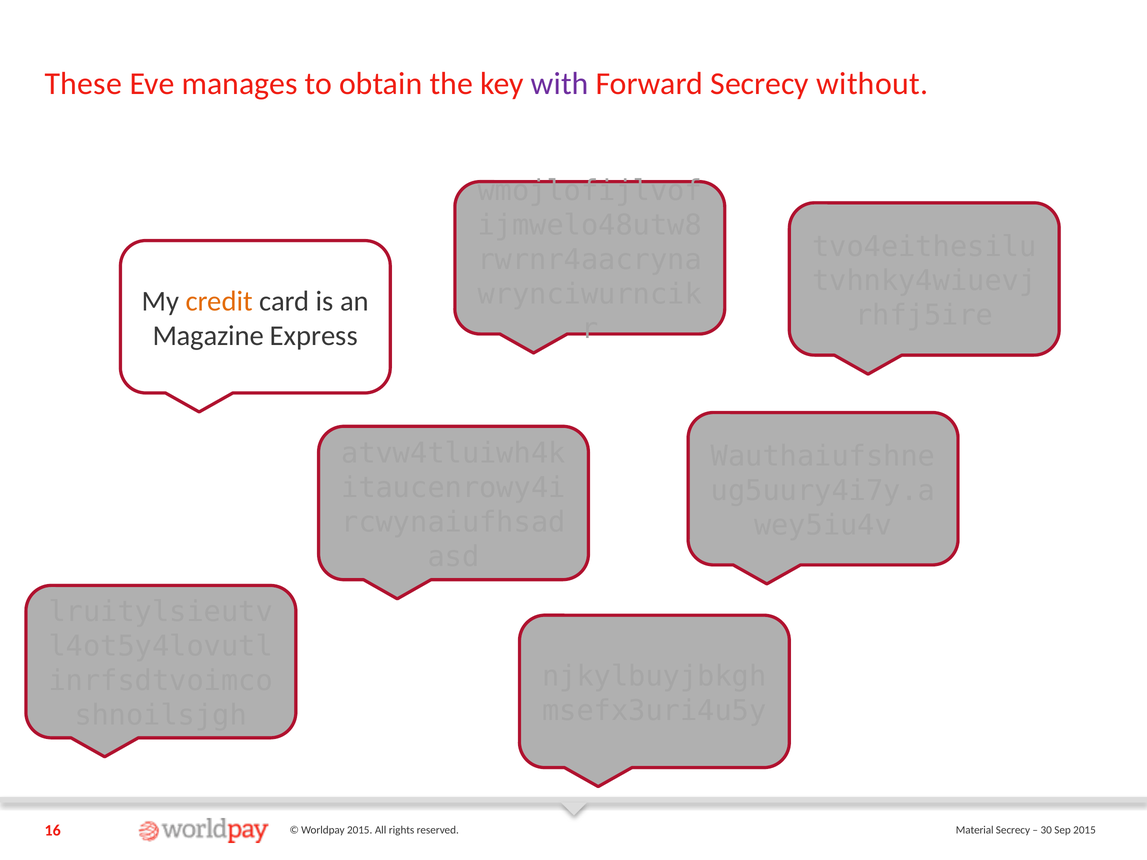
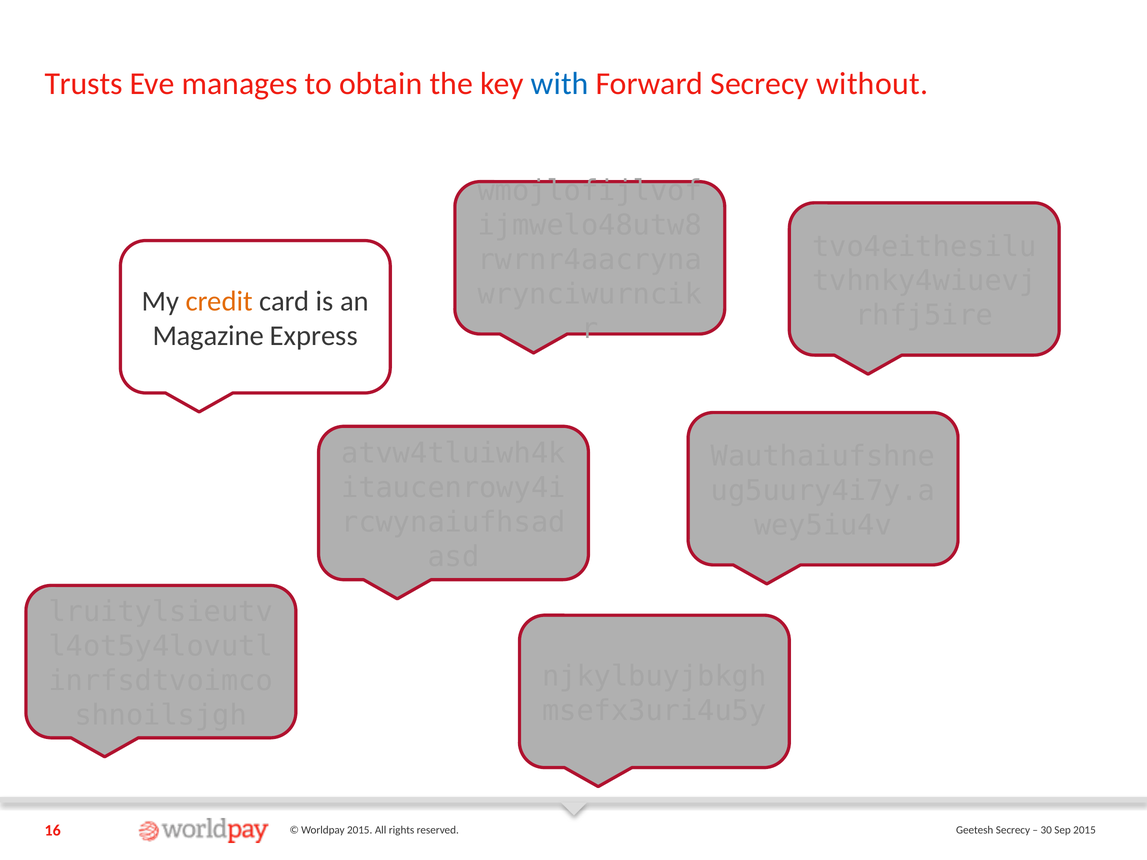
These: These -> Trusts (84, 84)
with colour: purple -> blue (560, 84)
Material: Material -> Geetesh (975, 830)
